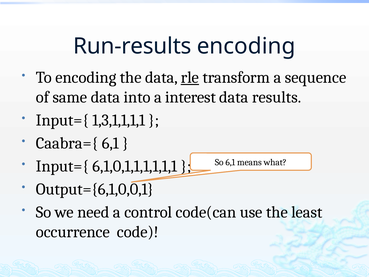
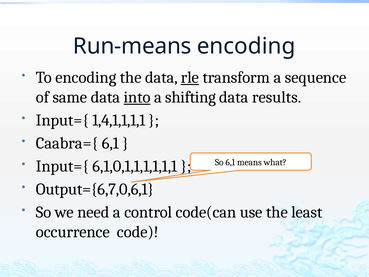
Run-results: Run-results -> Run-means (132, 46)
into underline: none -> present (137, 97)
interest: interest -> shifting (191, 97)
1,3,1,1,1,1: 1,3,1,1,1,1 -> 1,4,1,1,1,1 (119, 120)
Output={6,1,0,0,1: Output={6,1,0,0,1 -> Output={6,7,0,6,1 (95, 189)
